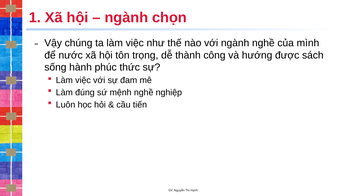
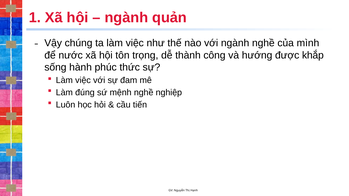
chọn: chọn -> quản (170, 18)
sách: sách -> khắp (313, 55)
